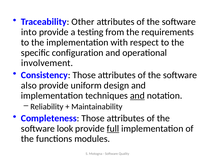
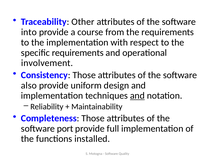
testing: testing -> course (90, 32)
specific configuration: configuration -> requirements (78, 53)
look: look -> port (65, 129)
full underline: present -> none (113, 129)
modules: modules -> installed (92, 139)
